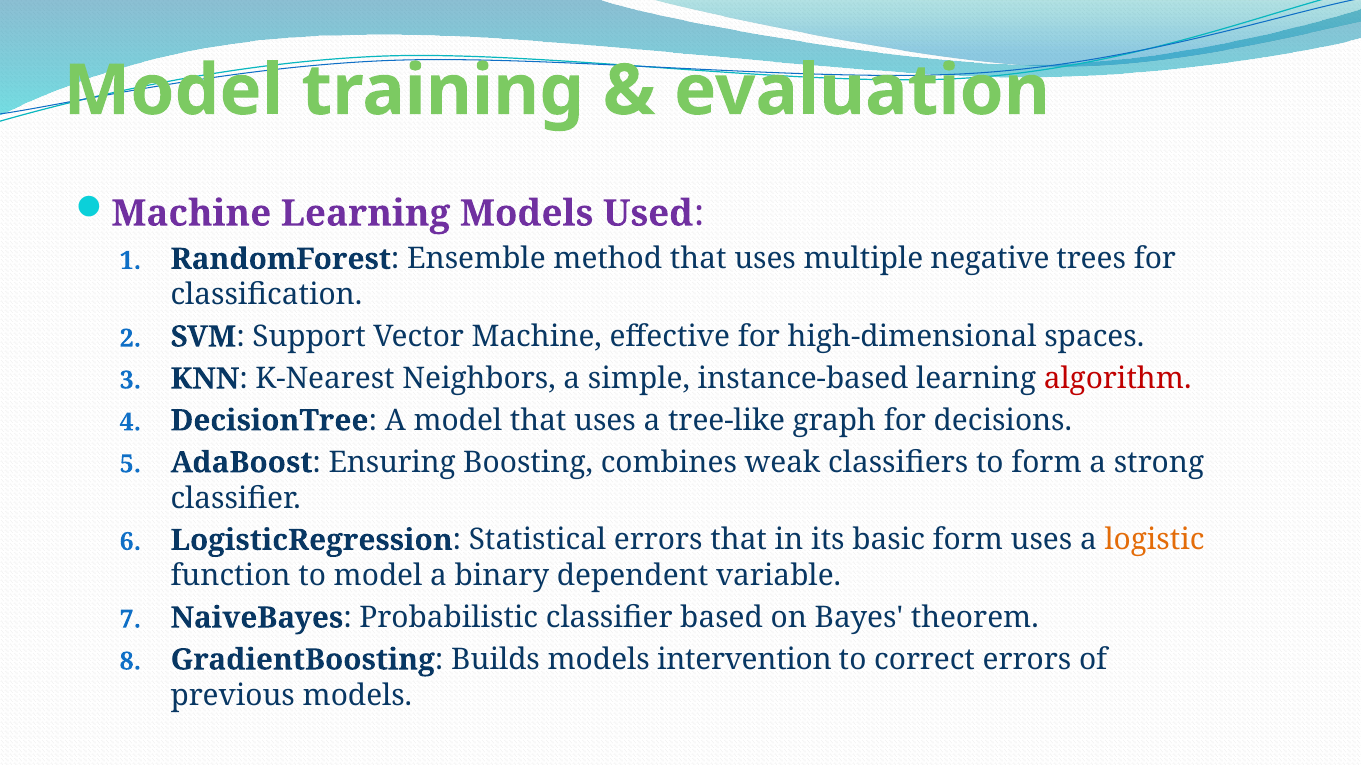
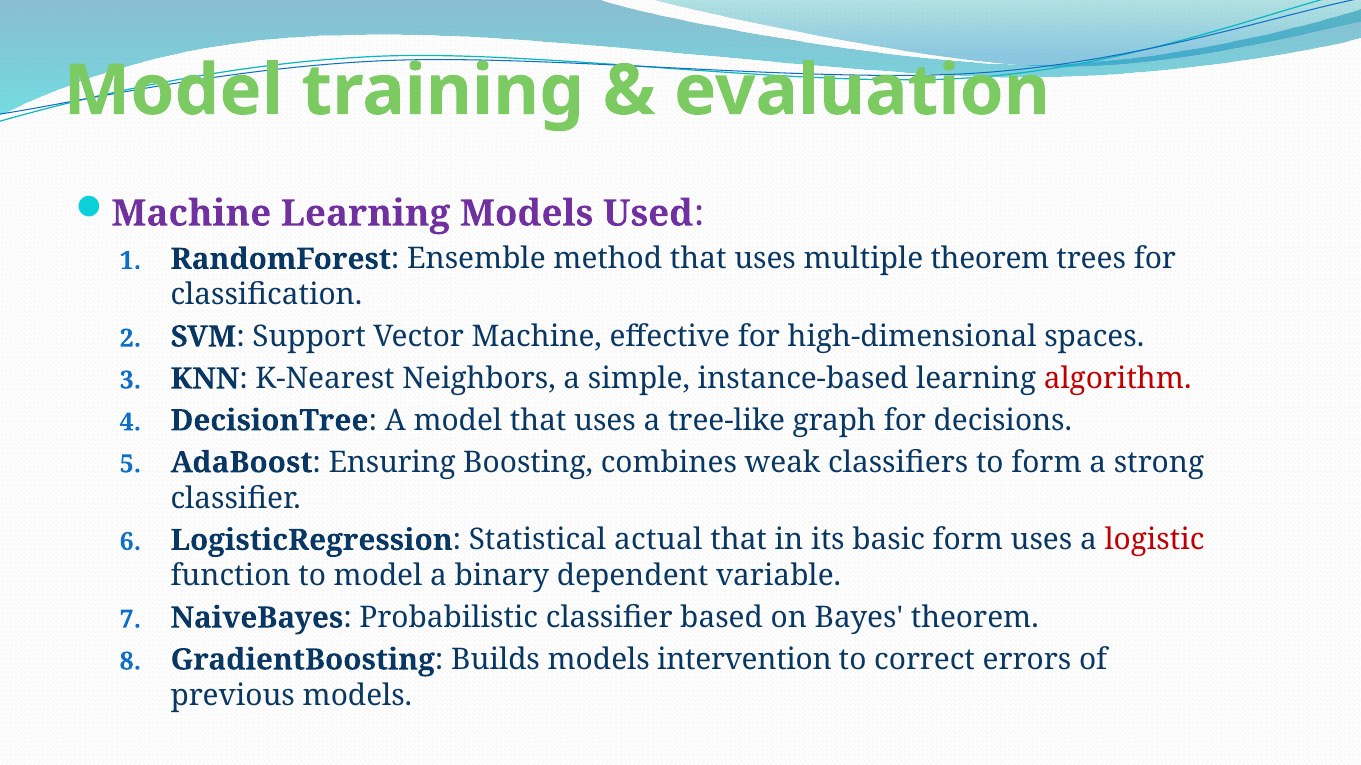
multiple negative: negative -> theorem (990, 259)
Statistical errors: errors -> actual (658, 541)
logistic colour: orange -> red (1155, 541)
